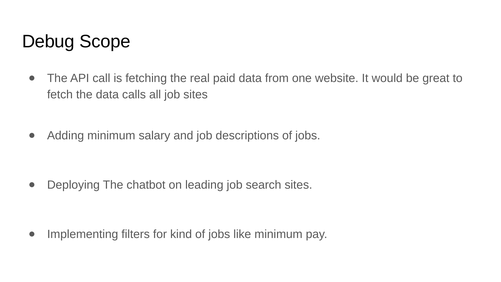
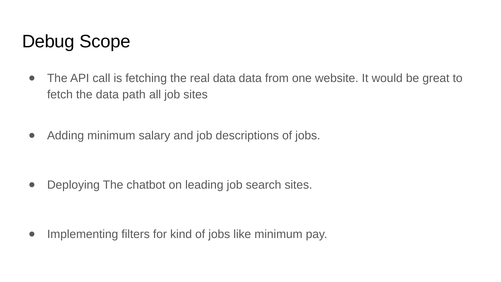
real paid: paid -> data (224, 78)
calls: calls -> path (134, 94)
